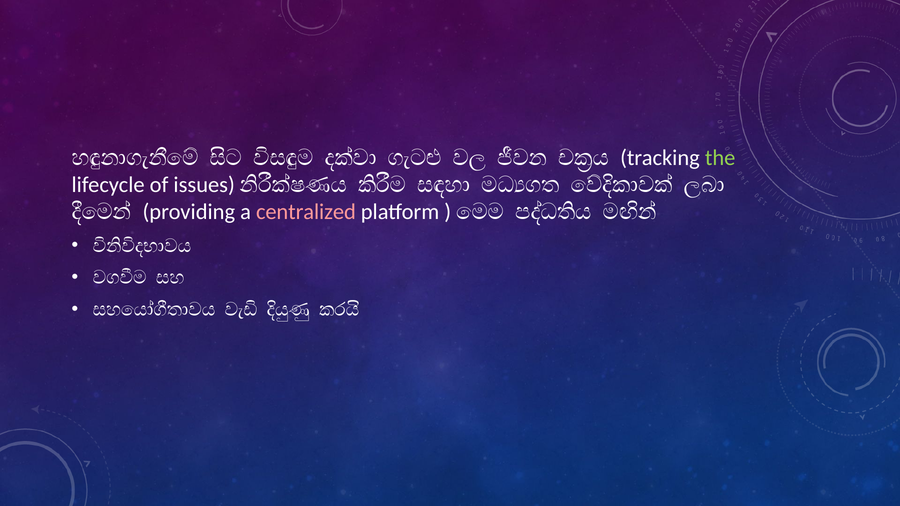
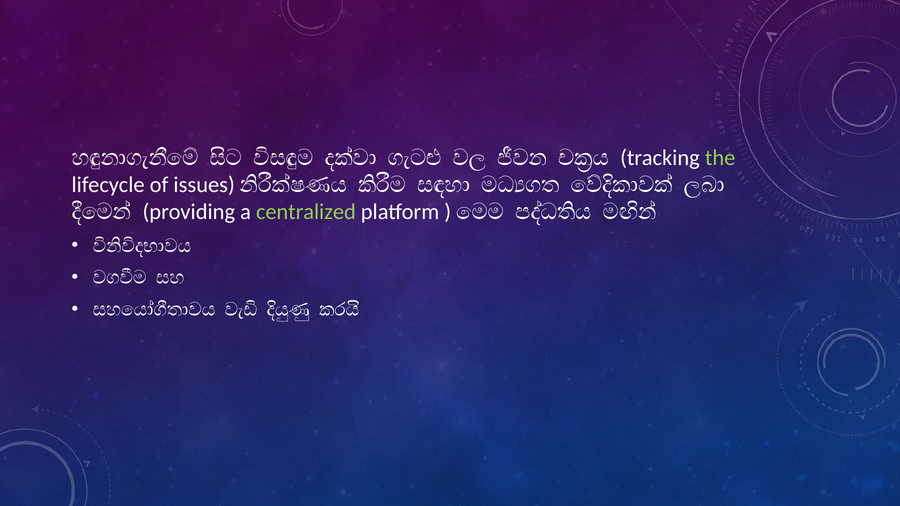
centralized colour: pink -> light green (306, 212)
